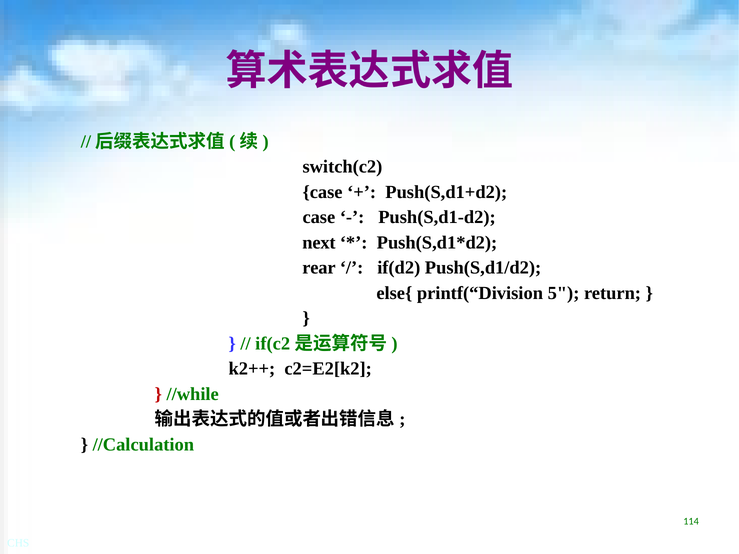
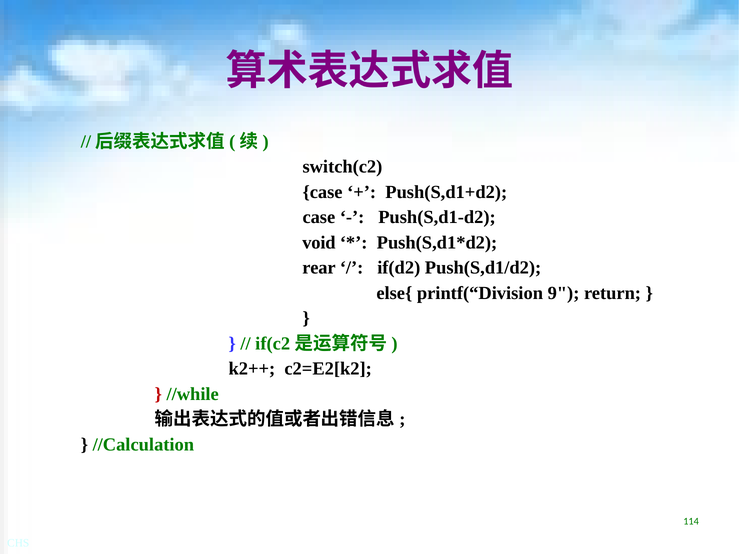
next: next -> void (319, 243)
5: 5 -> 9 (564, 293)
